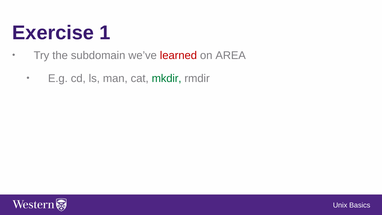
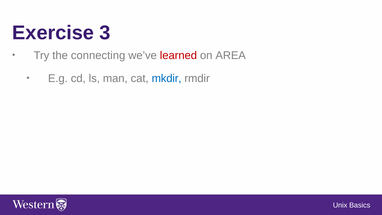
1: 1 -> 3 (105, 33)
subdomain: subdomain -> connecting (98, 55)
mkdir colour: green -> blue (167, 78)
